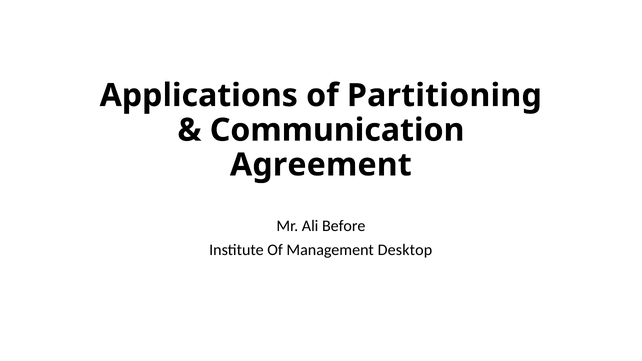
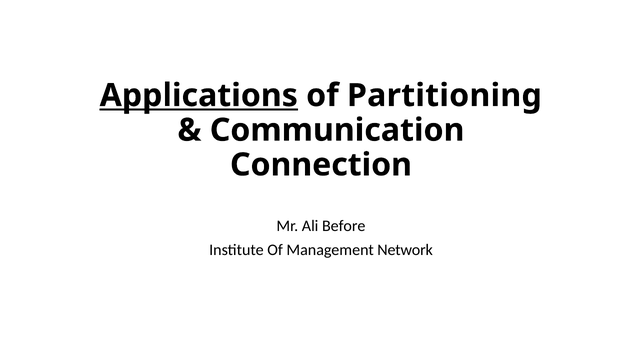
Applications underline: none -> present (199, 96)
Agreement: Agreement -> Connection (321, 165)
Desktop: Desktop -> Network (405, 250)
